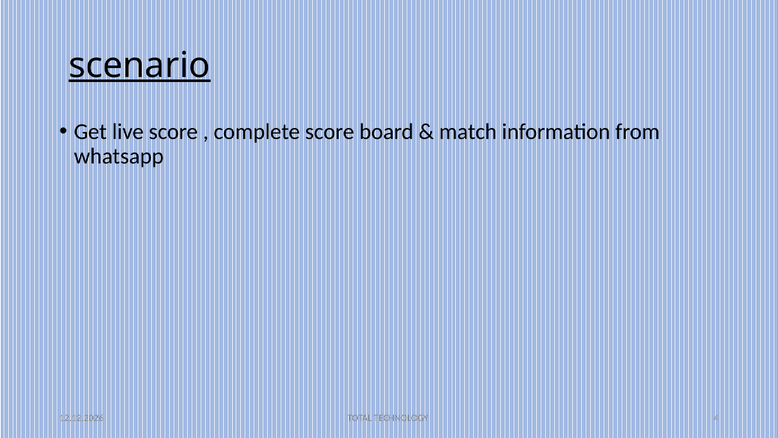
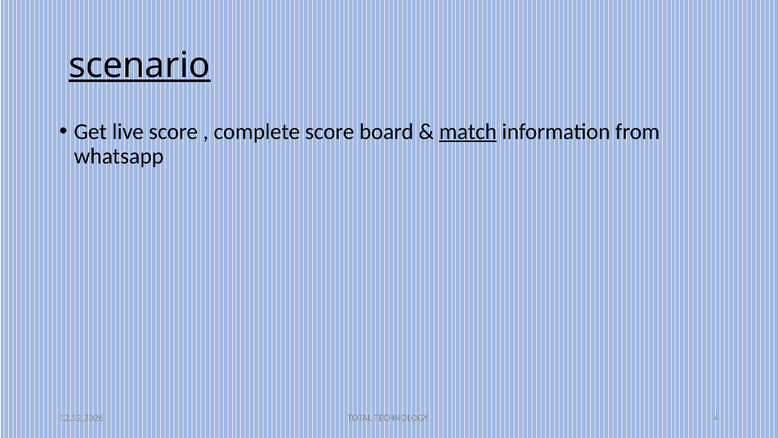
match underline: none -> present (468, 132)
